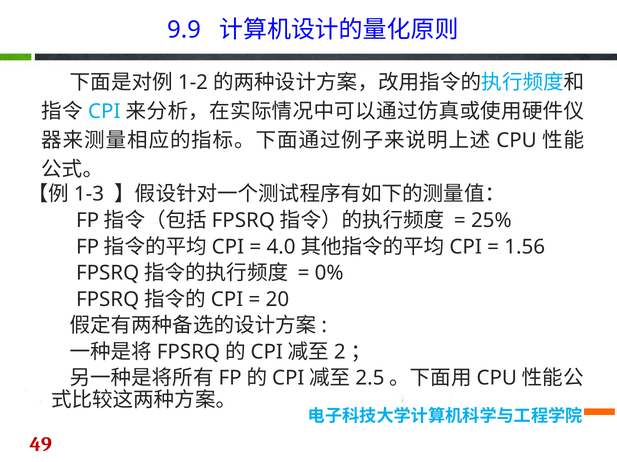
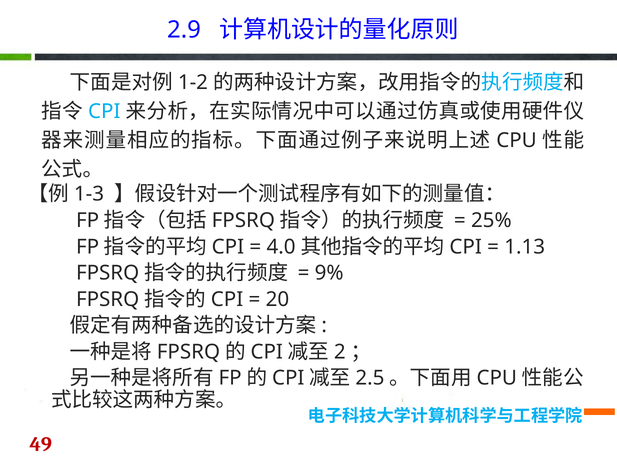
9.9: 9.9 -> 2.9 (184, 30)
1.56: 1.56 -> 1.13 (525, 247)
0%: 0% -> 9% (329, 273)
